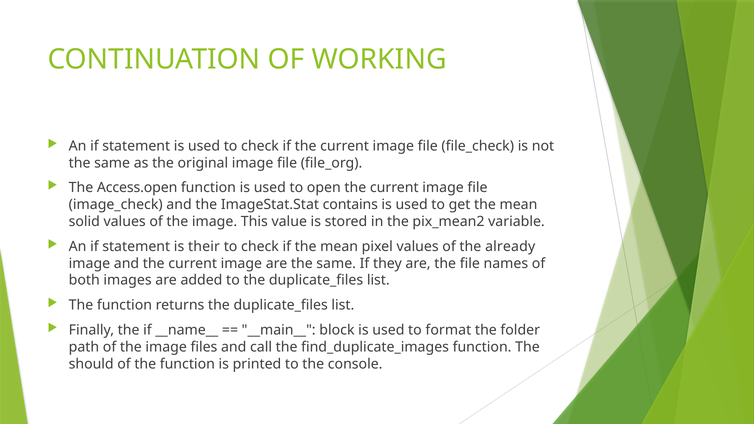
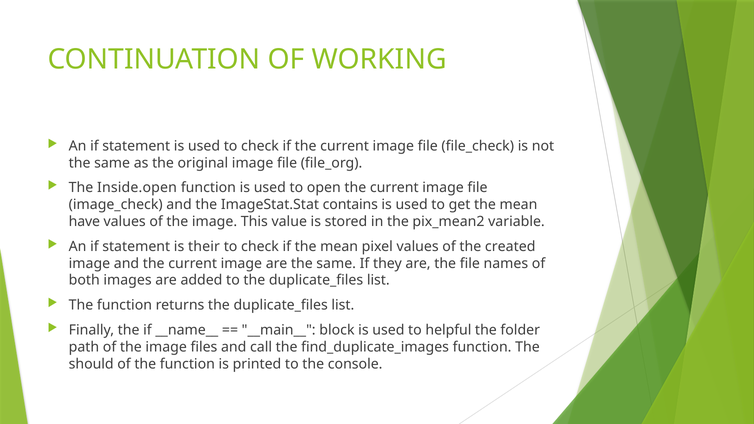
Access.open: Access.open -> Inside.open (137, 188)
solid: solid -> have (84, 222)
already: already -> created (510, 246)
format: format -> helpful (448, 330)
